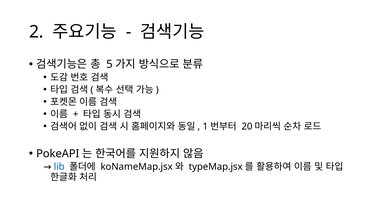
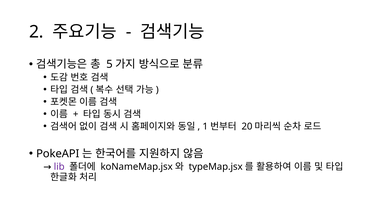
lib colour: blue -> purple (59, 167)
